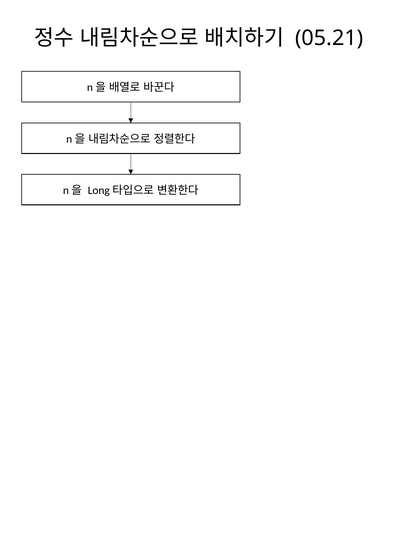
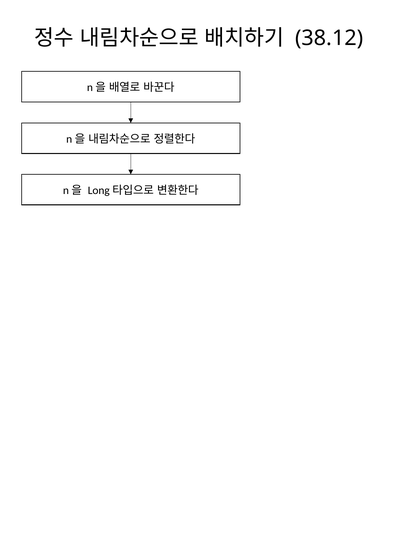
05.21: 05.21 -> 38.12 (329, 38)
